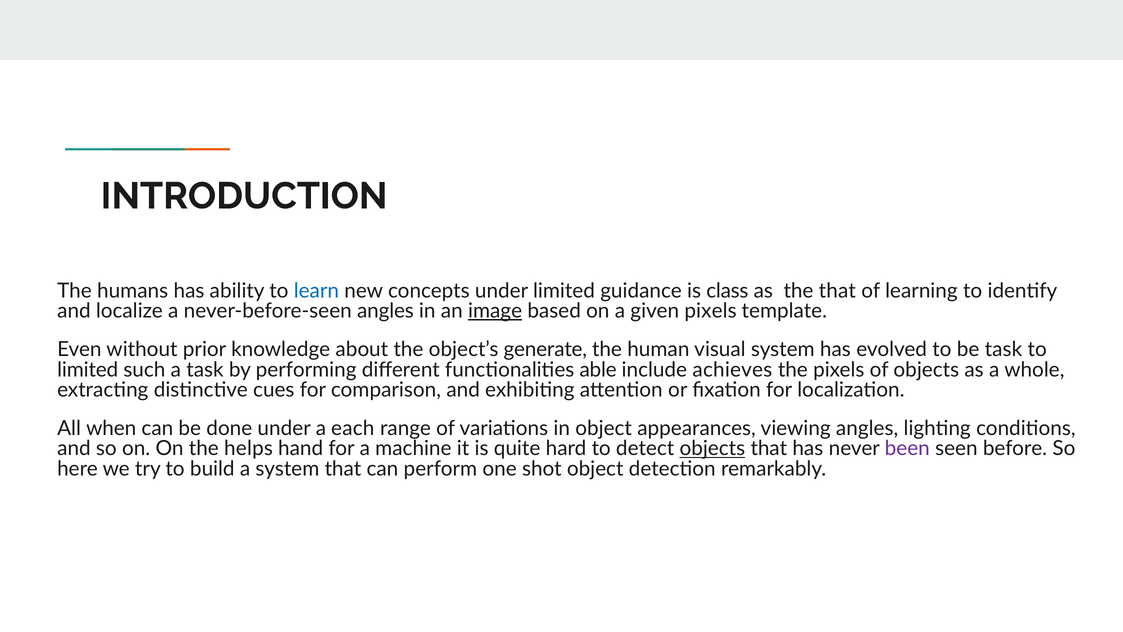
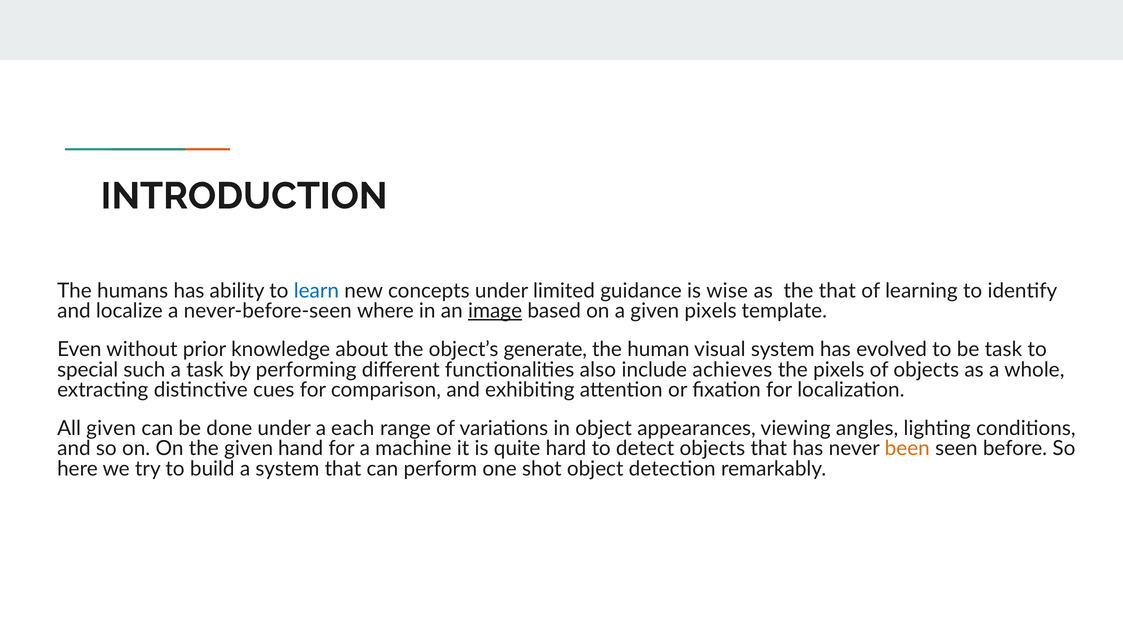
class: class -> wise (727, 291)
never-before-seen angles: angles -> where (385, 311)
limited: limited -> special (88, 369)
able: able -> also (598, 369)
All when: when -> given (111, 428)
the helps: helps -> given (249, 448)
objects underline: present -> none (712, 448)
been colour: purple -> orange (907, 448)
